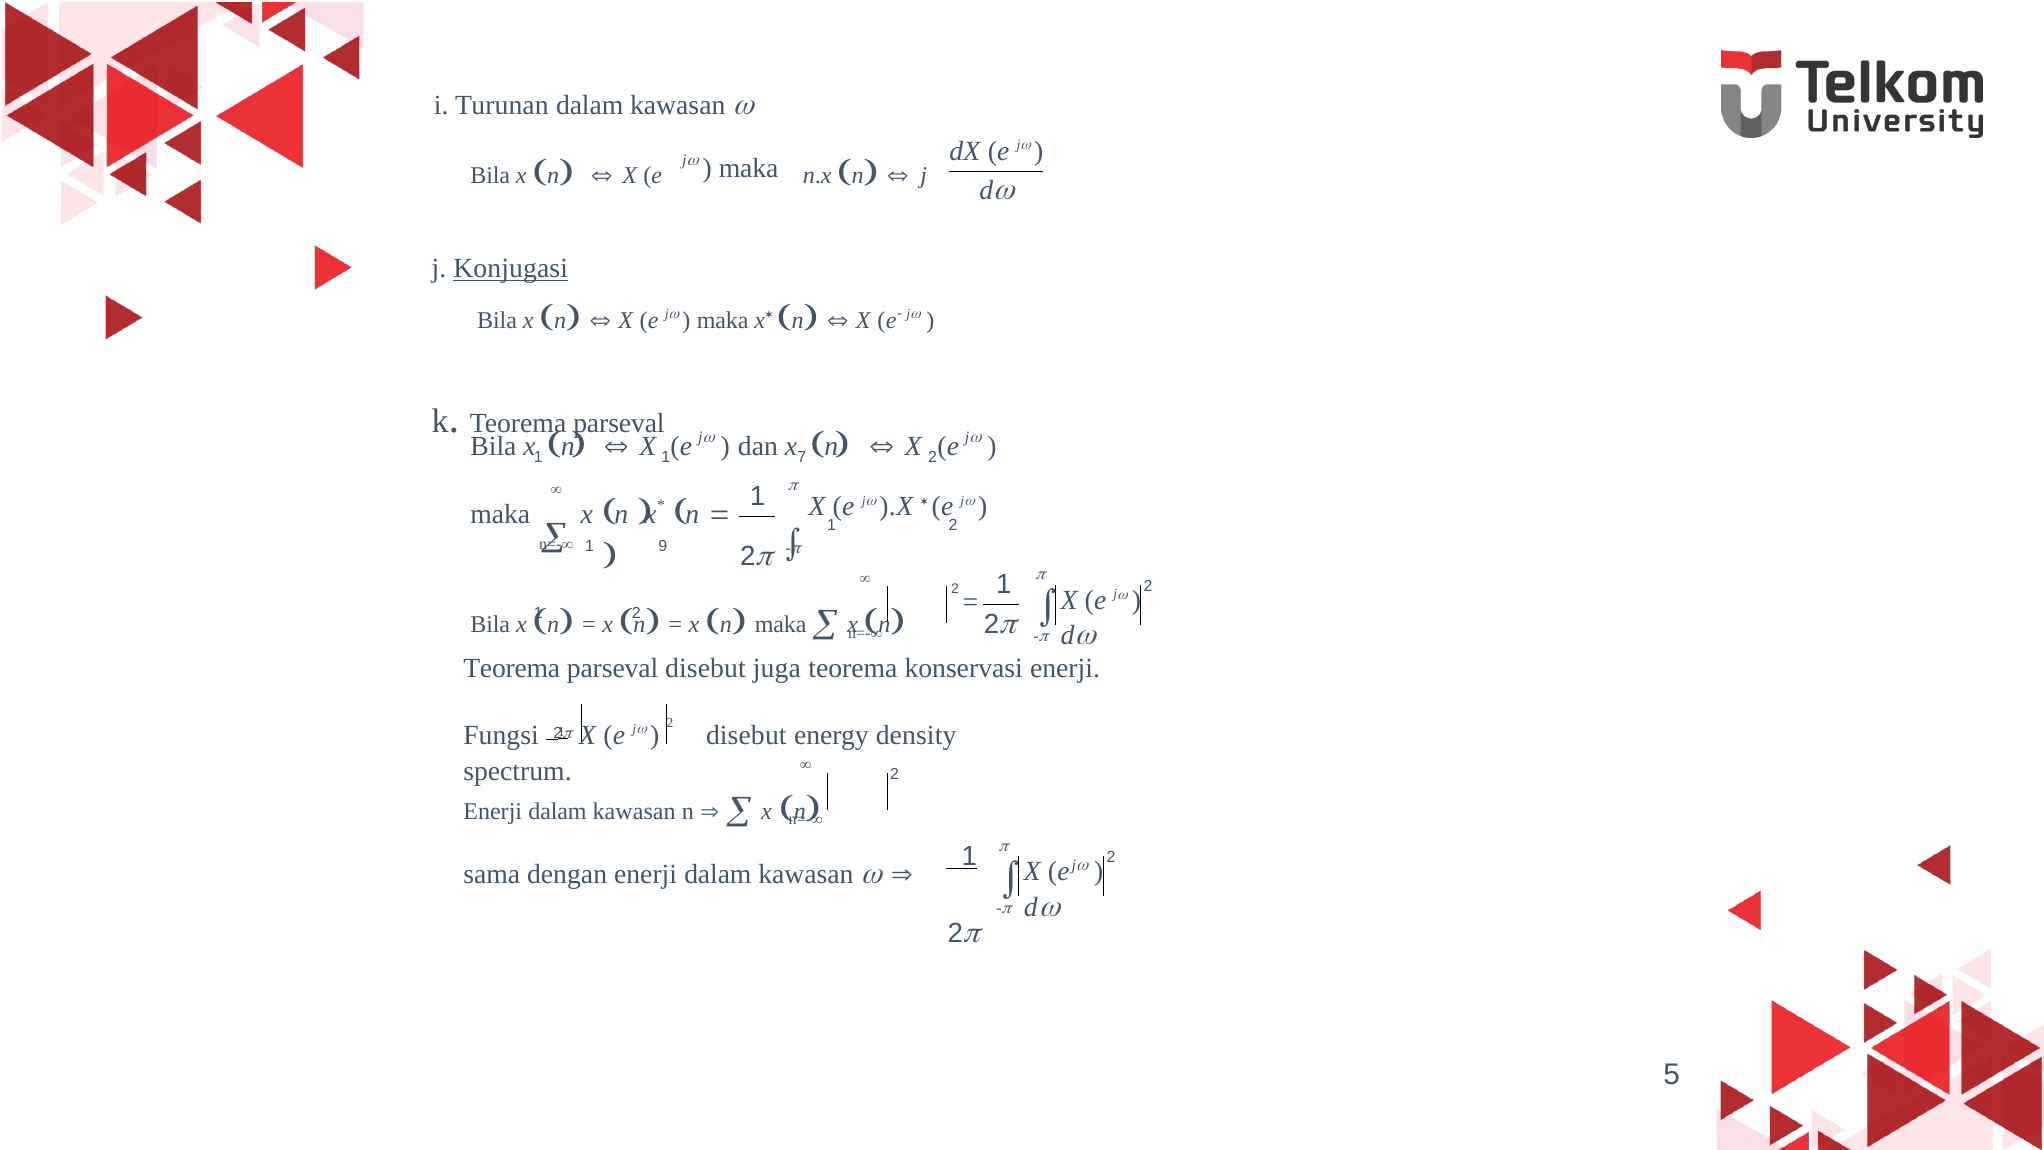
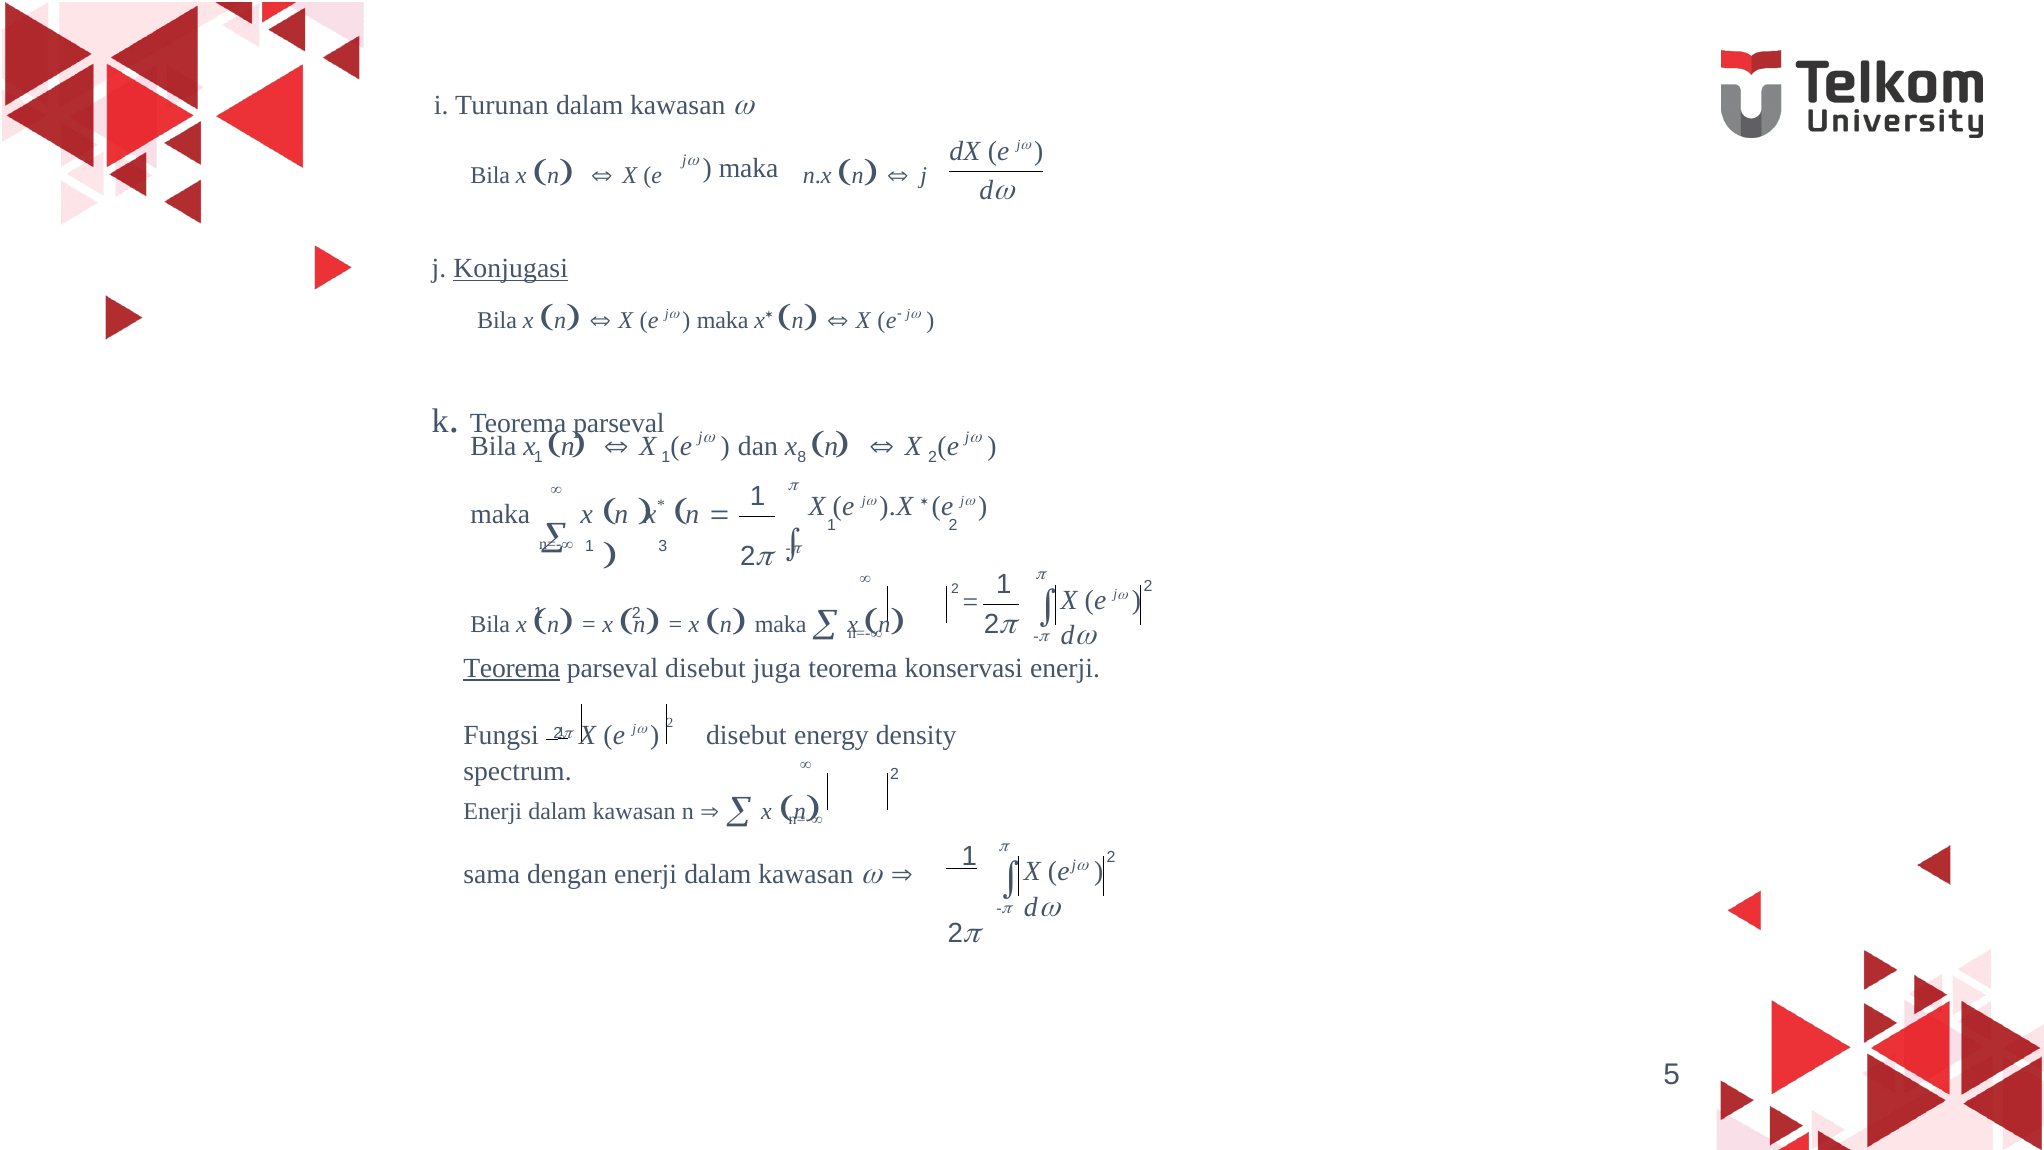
7: 7 -> 8 (802, 457)
9: 9 -> 3 (663, 546)
Teorema underline: none -> present (512, 668)
